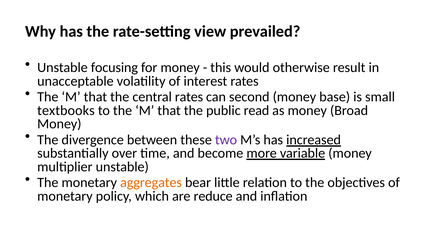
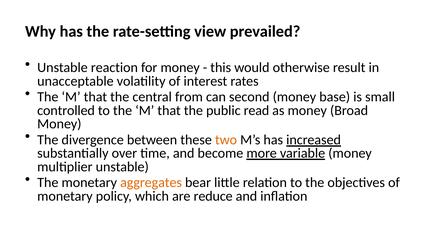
focusing: focusing -> reaction (114, 68)
central rates: rates -> from (189, 97)
textbooks: textbooks -> controlled (66, 110)
two colour: purple -> orange (226, 140)
